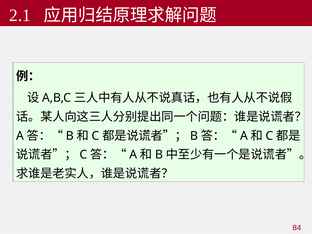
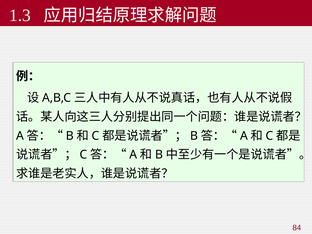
2.1: 2.1 -> 1.3 (20, 15)
